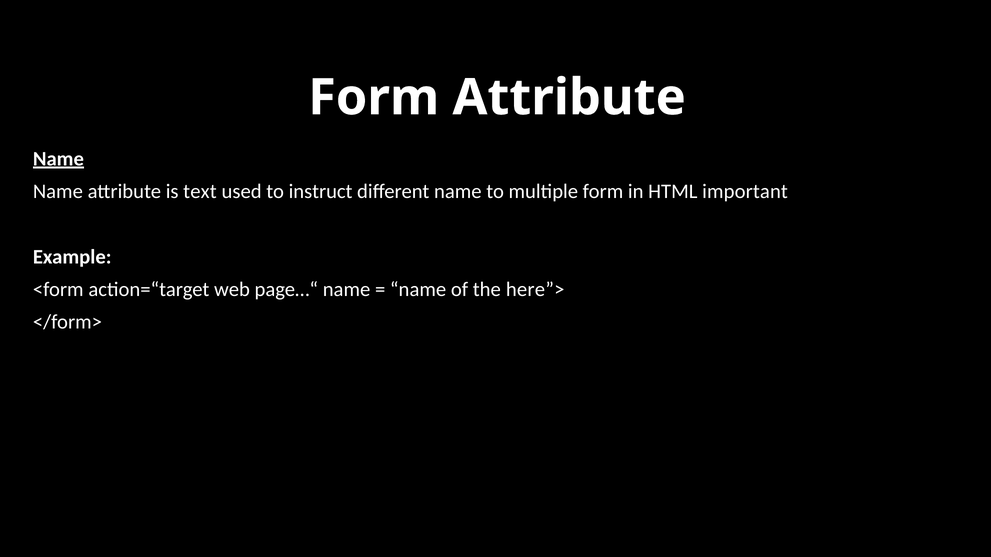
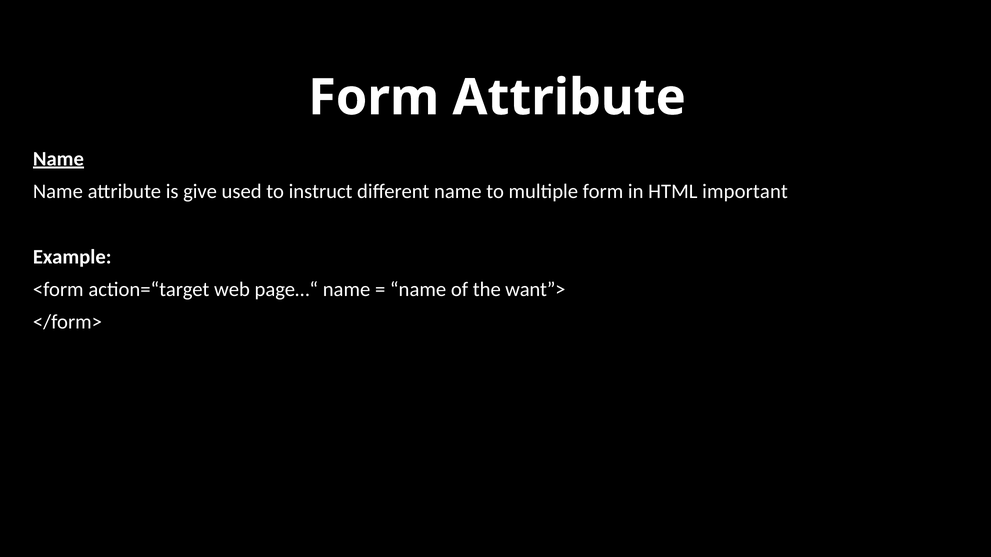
text: text -> give (200, 192)
here”>: here”> -> want”> (535, 290)
